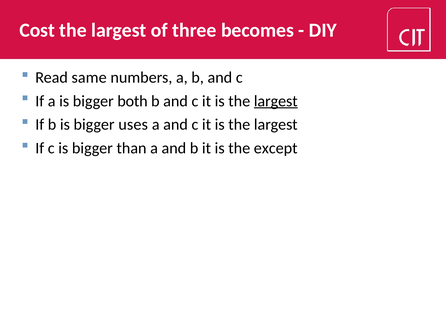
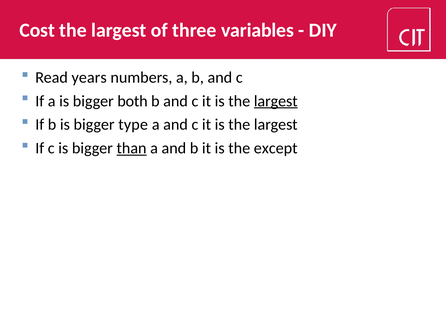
becomes: becomes -> variables (258, 30)
same: same -> years (89, 77)
uses: uses -> type (133, 124)
than underline: none -> present (132, 148)
